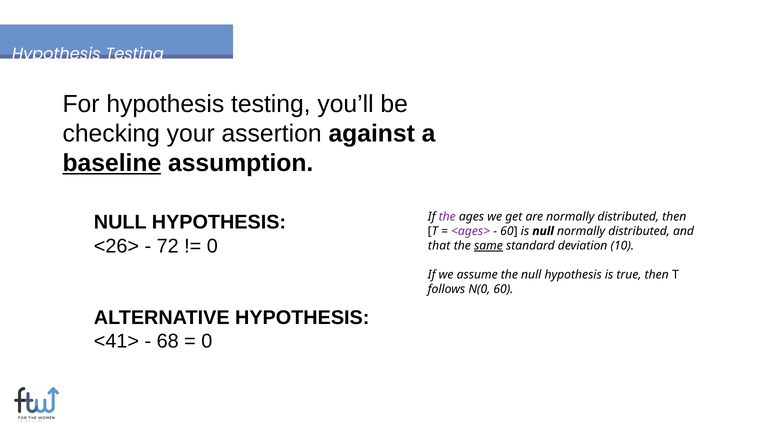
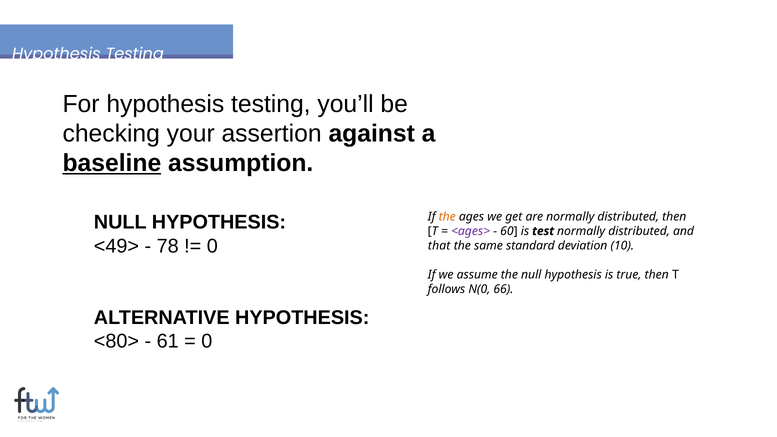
the colour: purple -> orange (447, 217)
is null: null -> test (543, 231)
<26>: <26> -> <49> (116, 246)
72: 72 -> 78 (168, 246)
same underline: present -> none (488, 246)
N(0 60: 60 -> 66 (503, 289)
<41>: <41> -> <80> (116, 341)
68: 68 -> 61 (168, 341)
